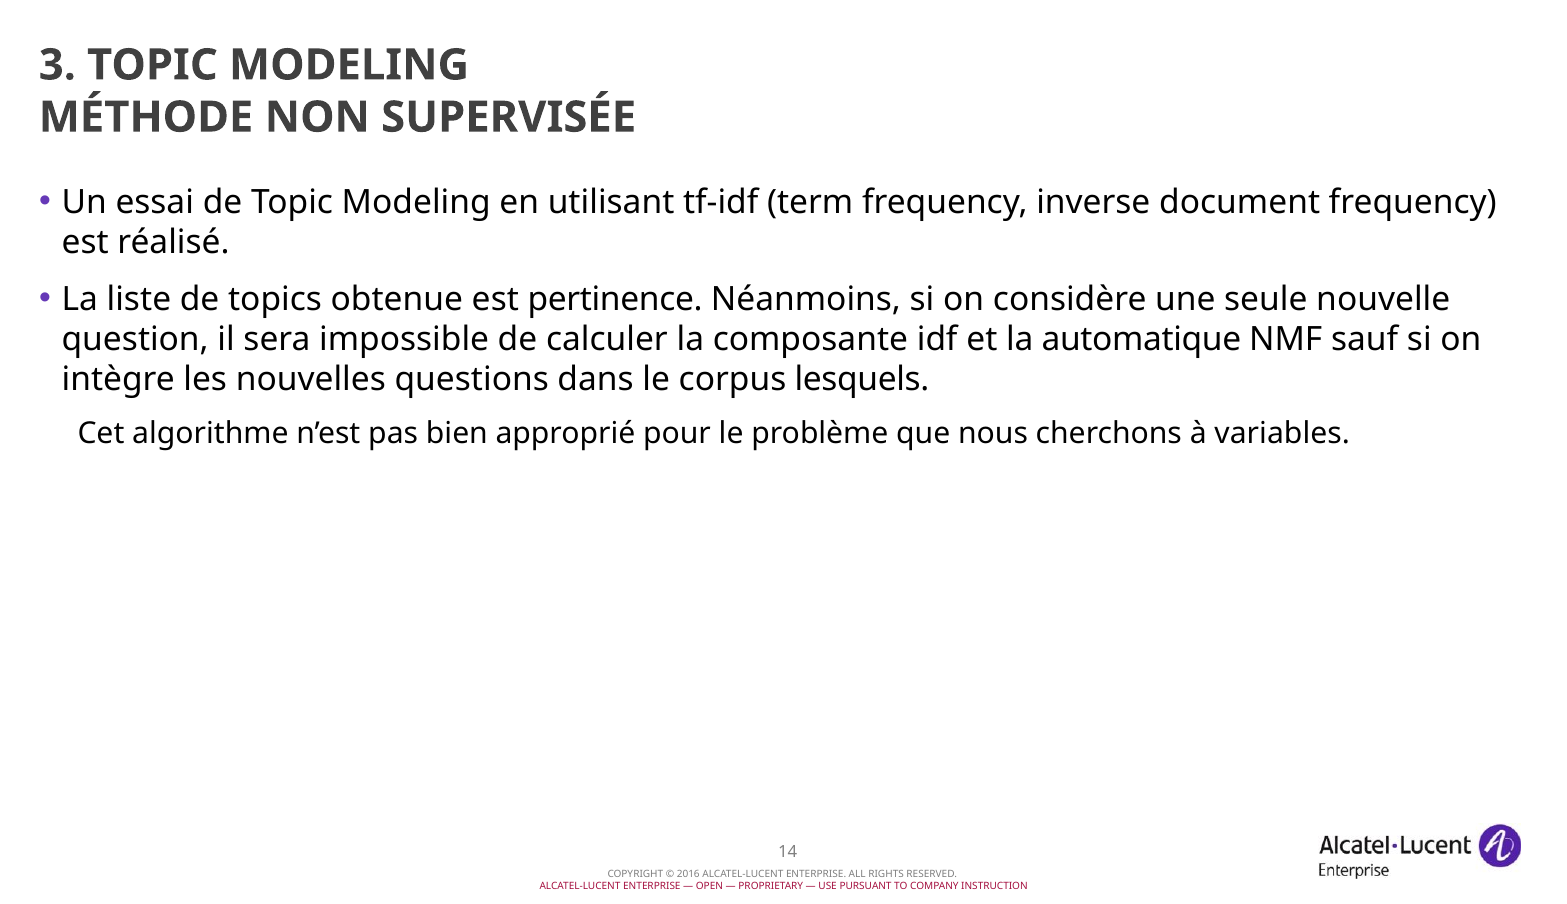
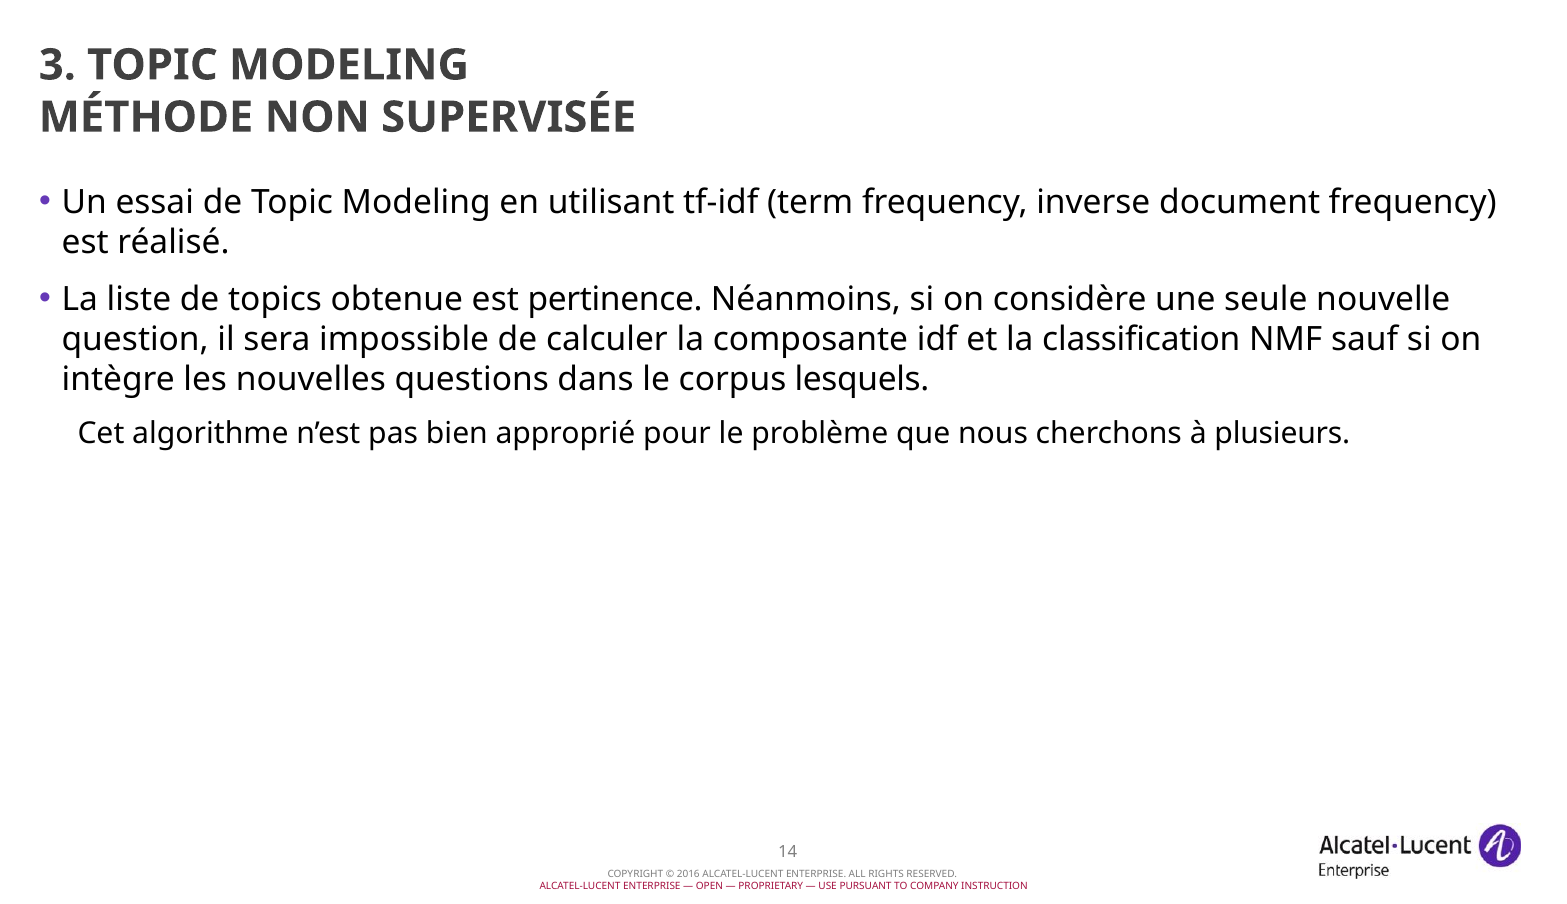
automatique: automatique -> classification (1141, 339)
variables: variables -> plusieurs (1282, 434)
